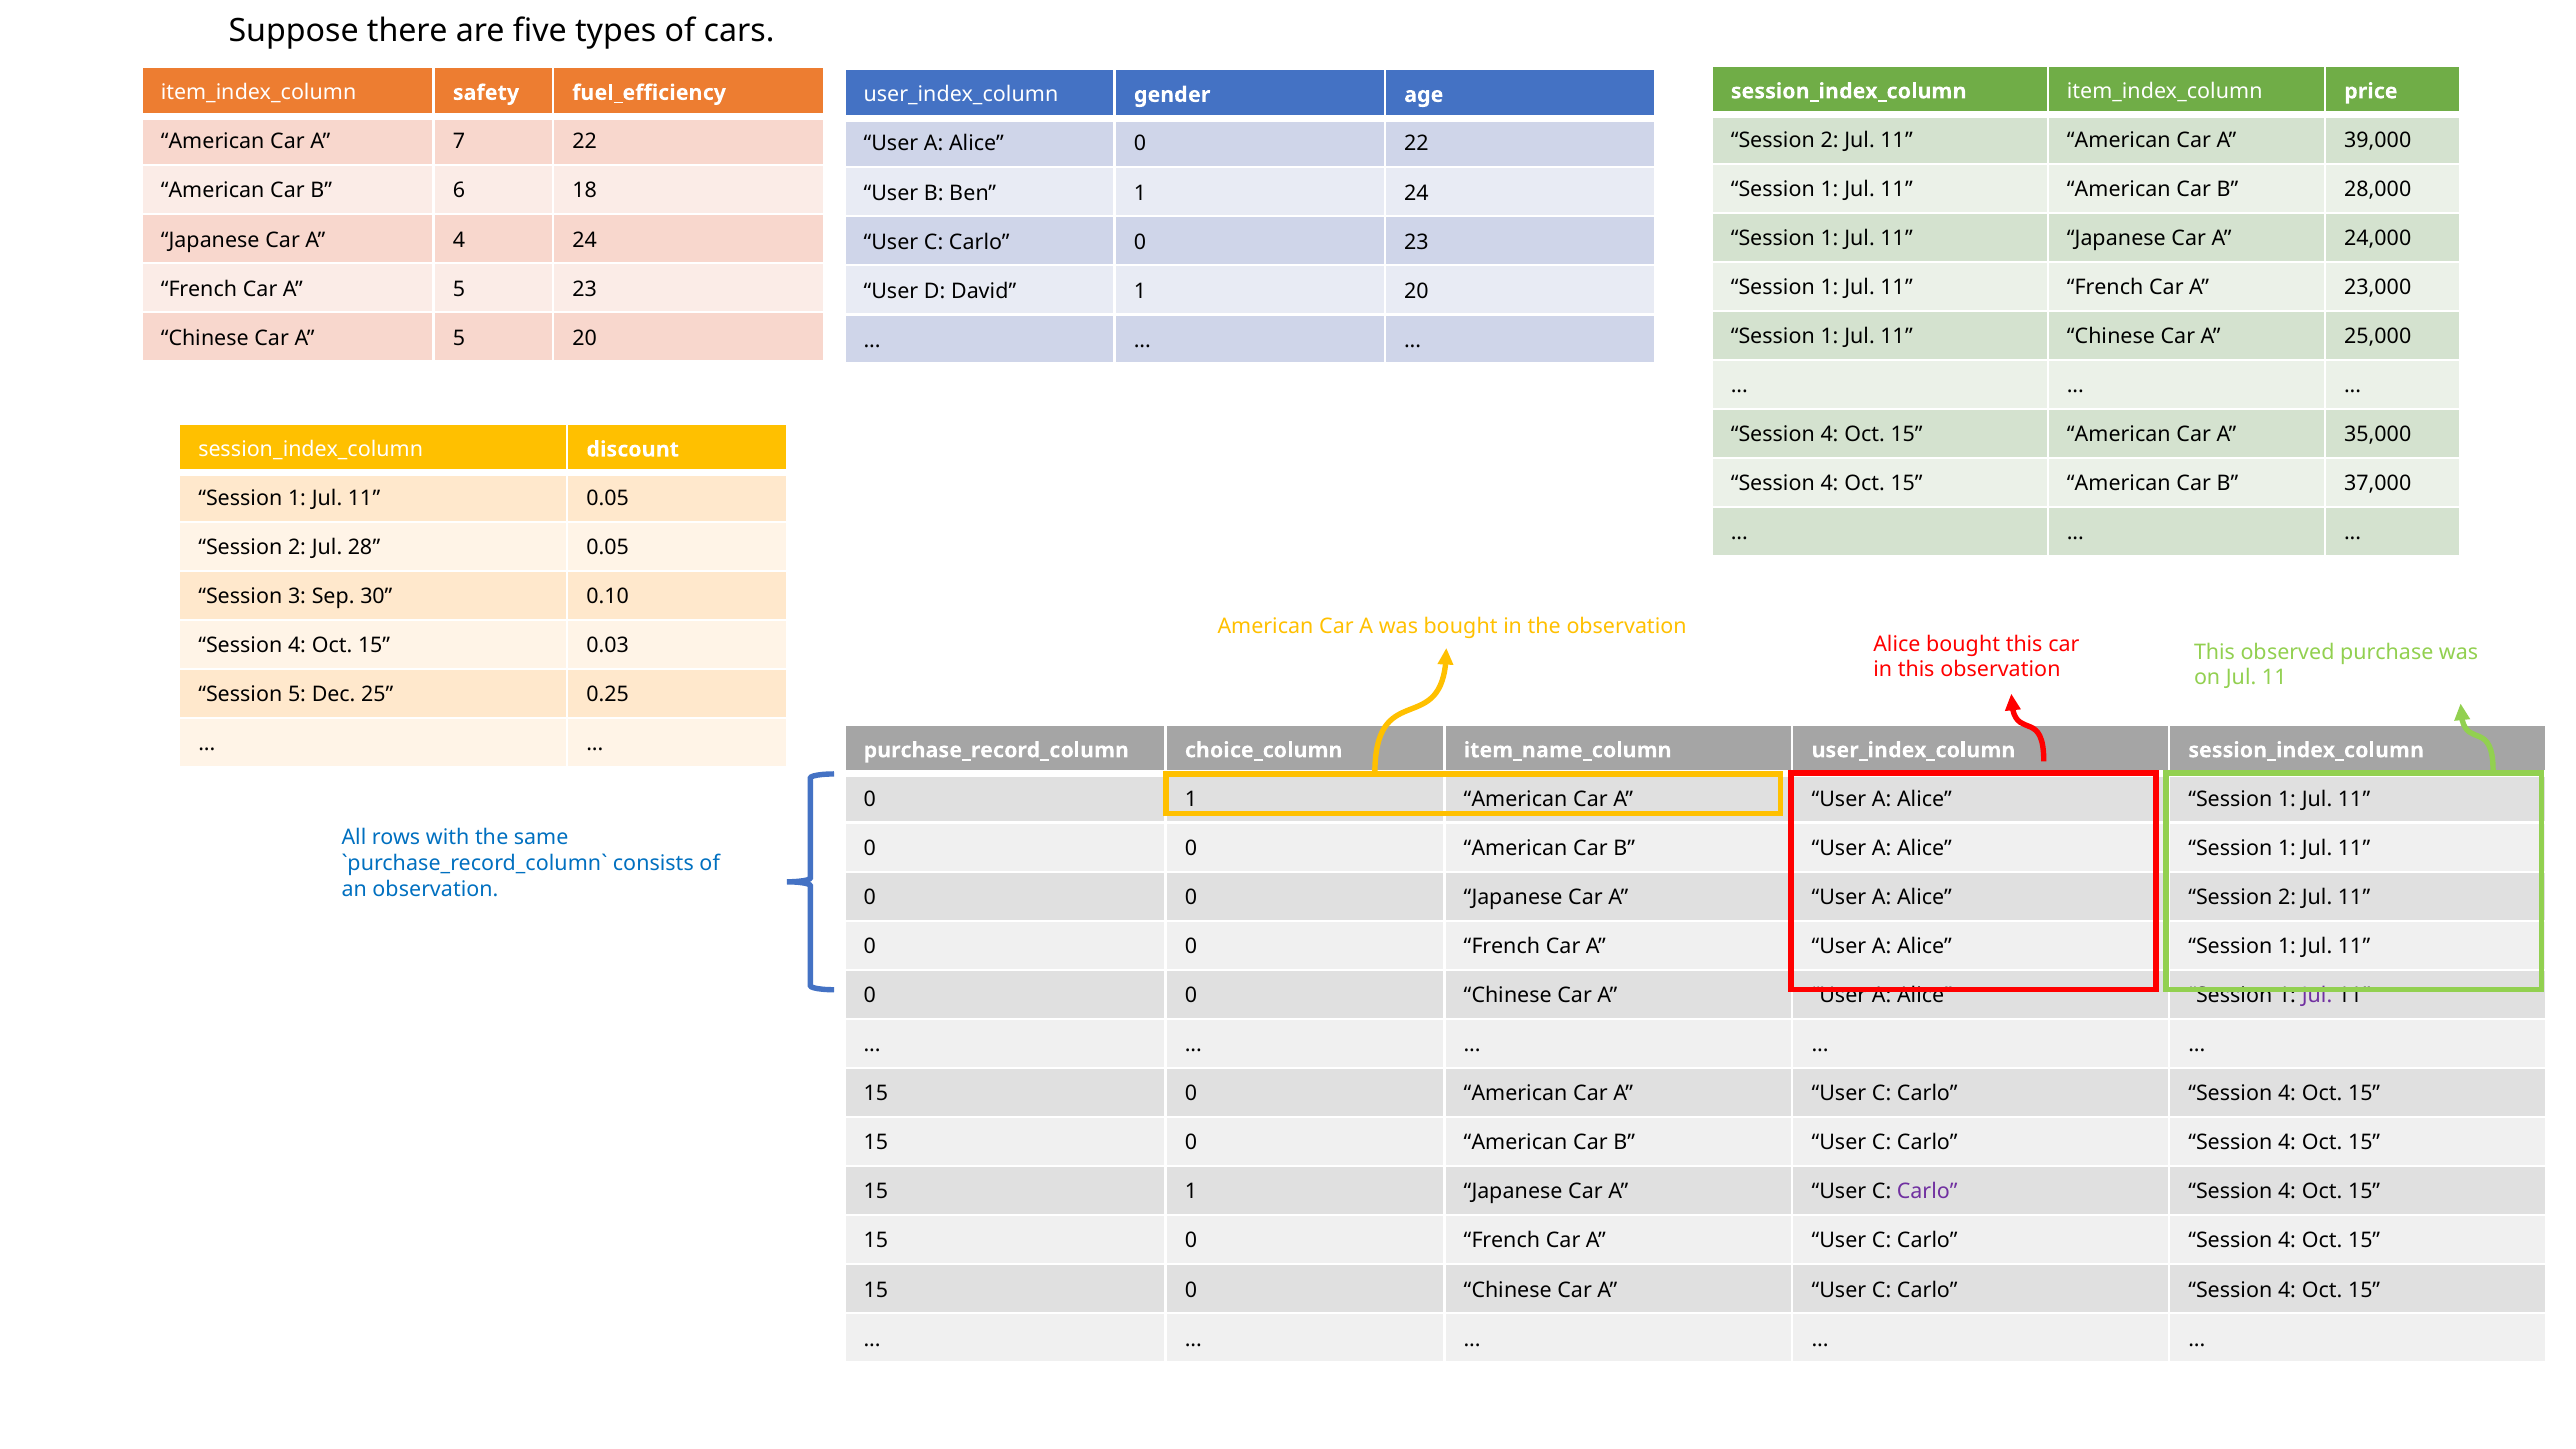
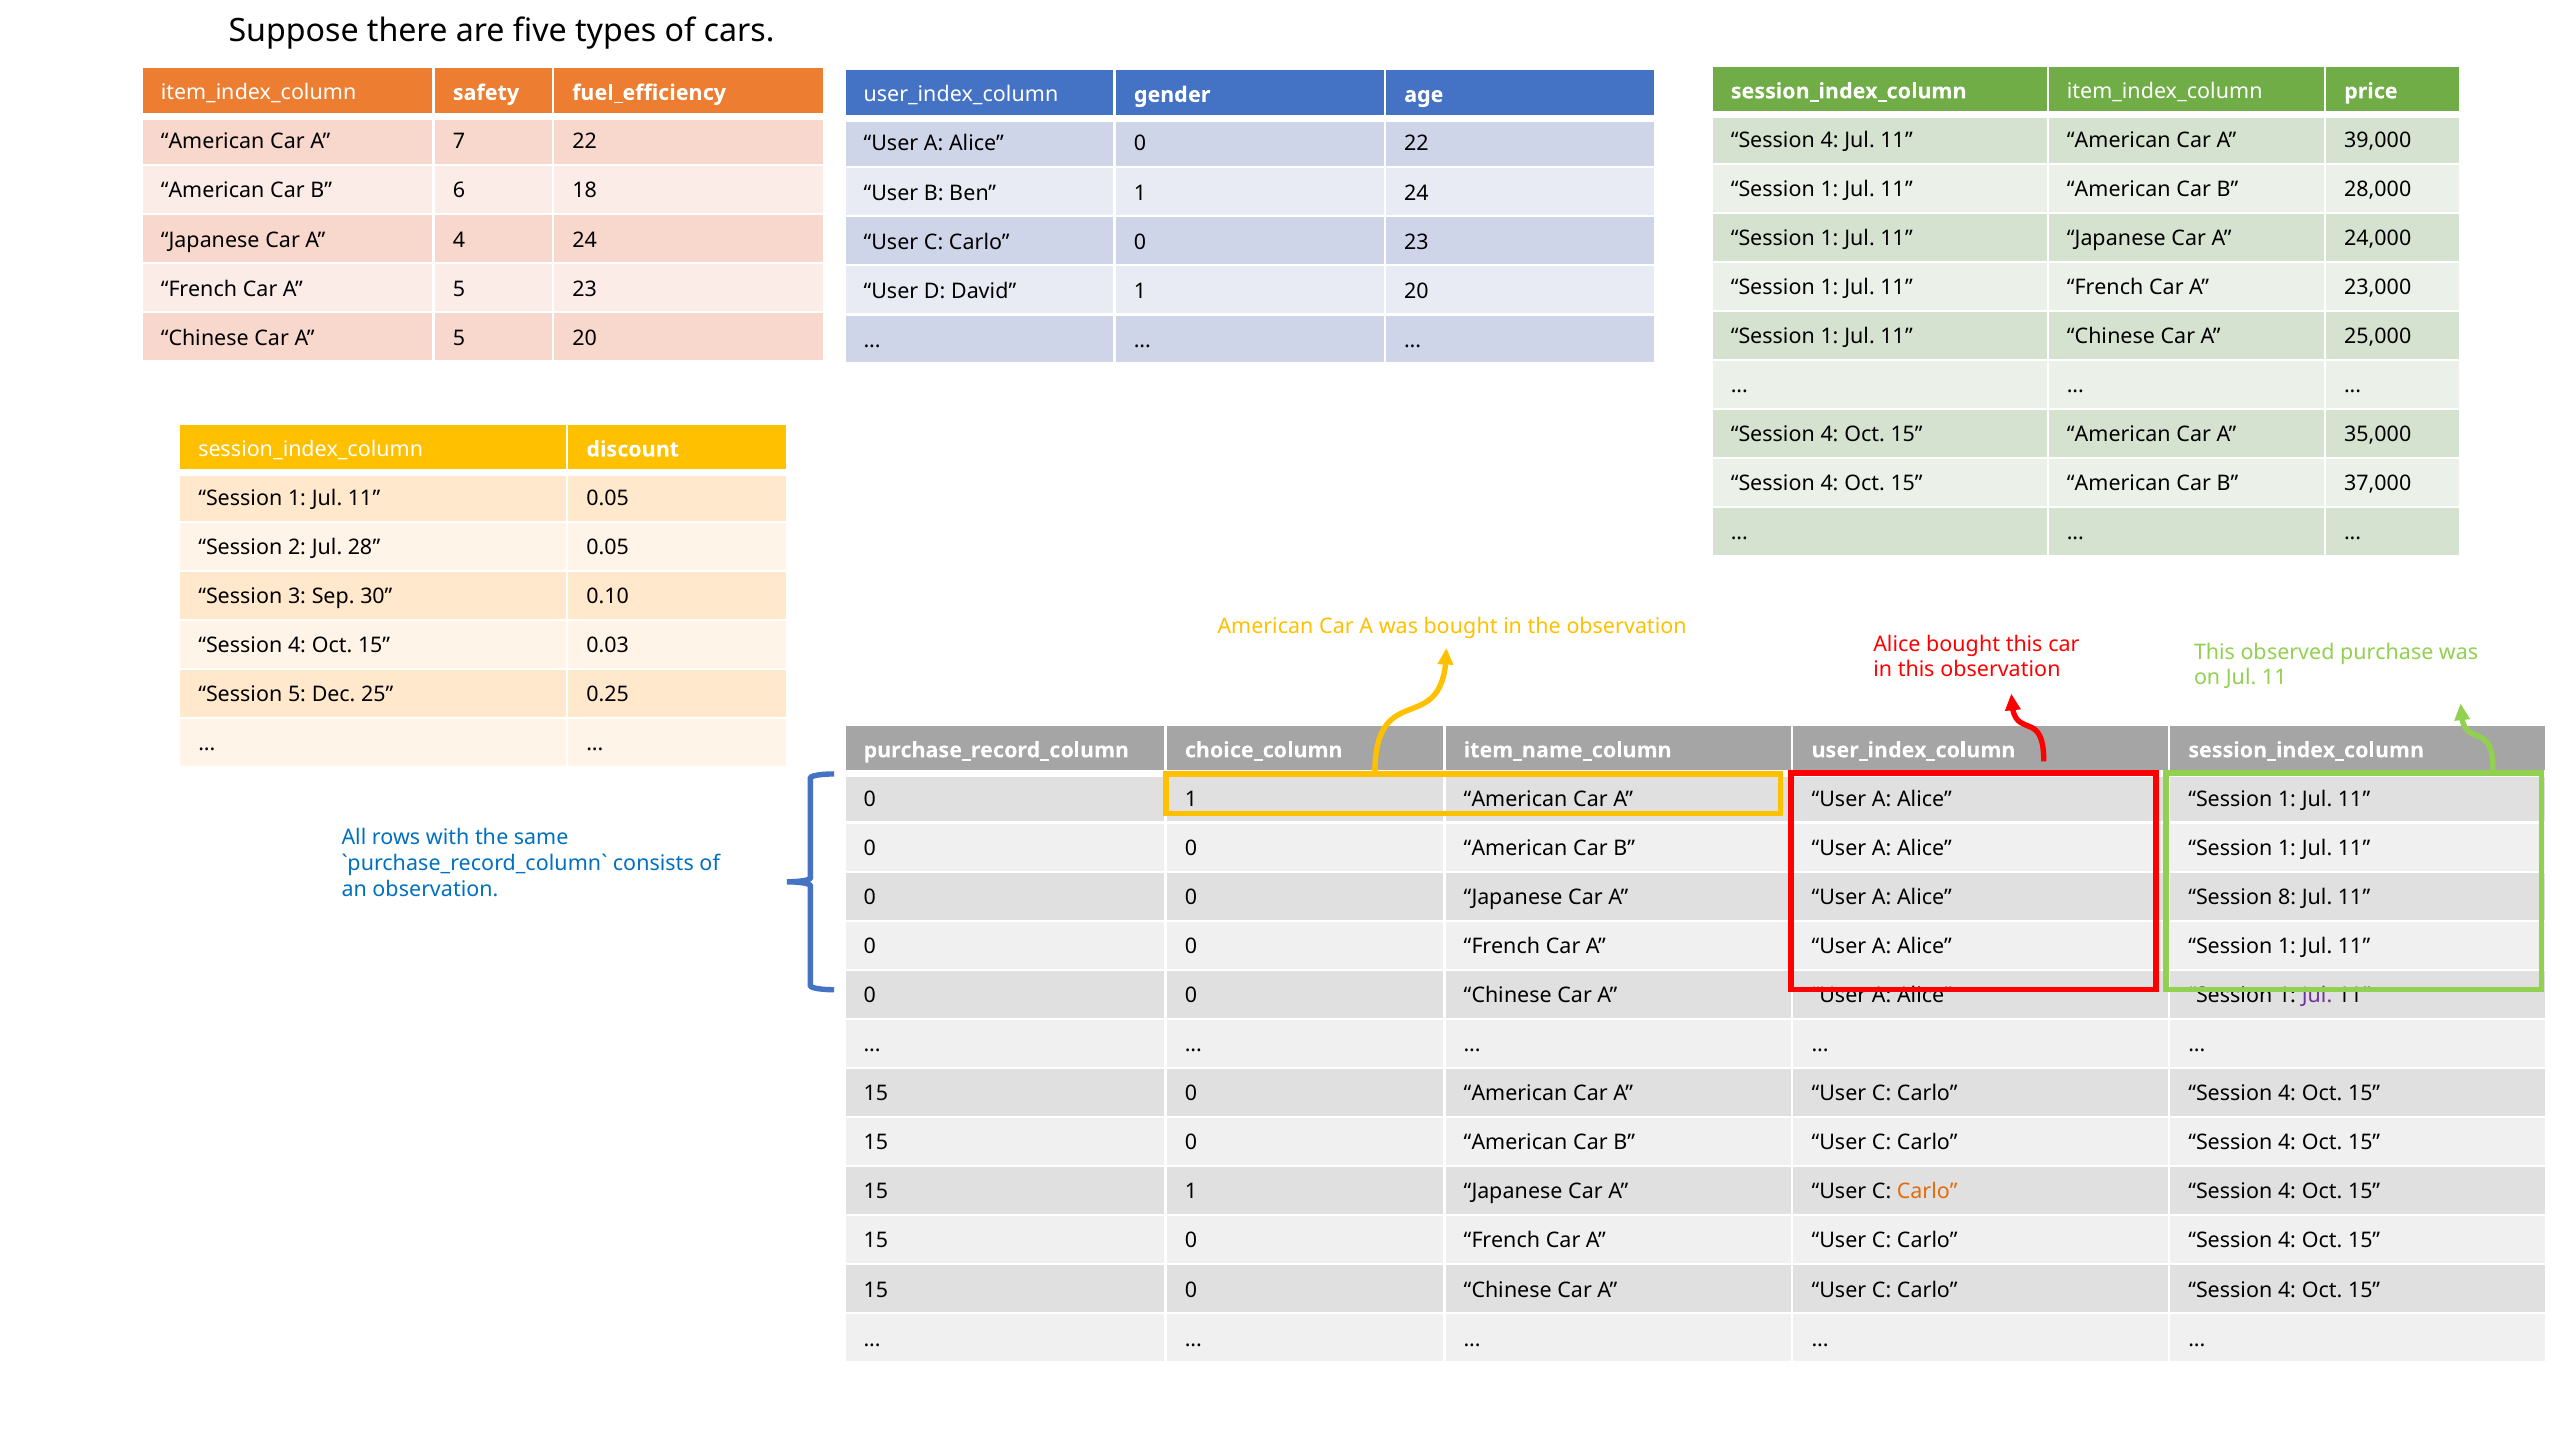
2: 2 -> 4 (1830, 140)
Alice Session 2: 2 -> 8 (2287, 897)
Carlo colour: purple -> orange (1927, 1192)
